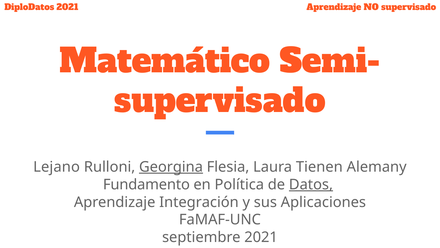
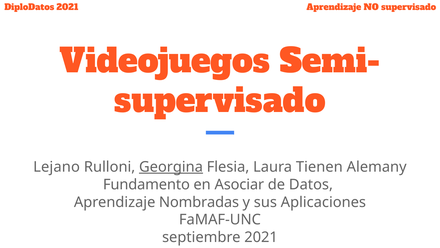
Matemático: Matemático -> Videojuegos (165, 61)
Política: Política -> Asociar (239, 184)
Datos underline: present -> none (311, 184)
Integración: Integración -> Nombradas (199, 202)
